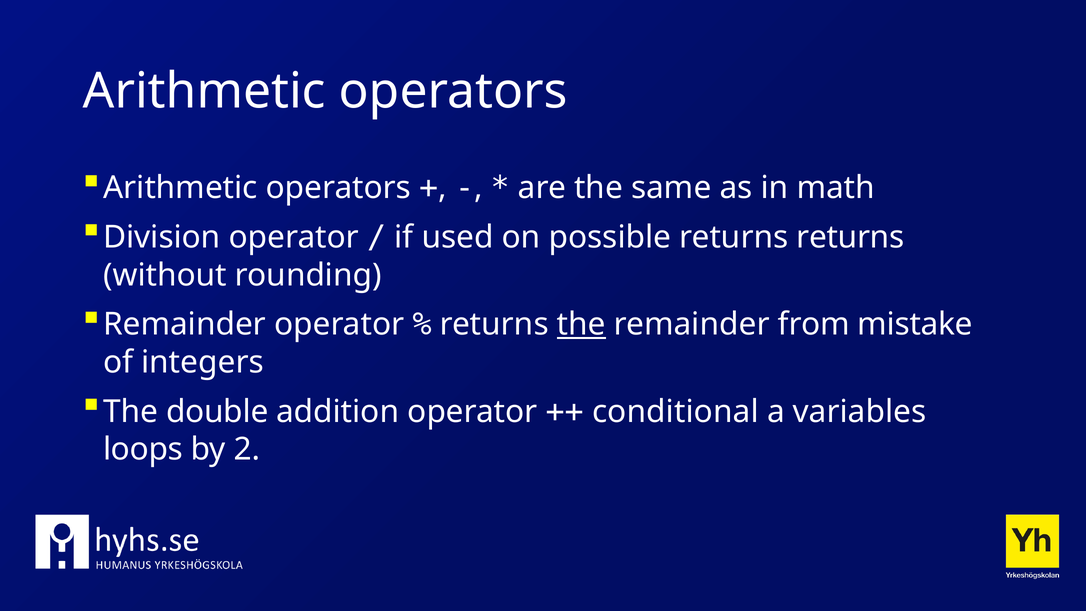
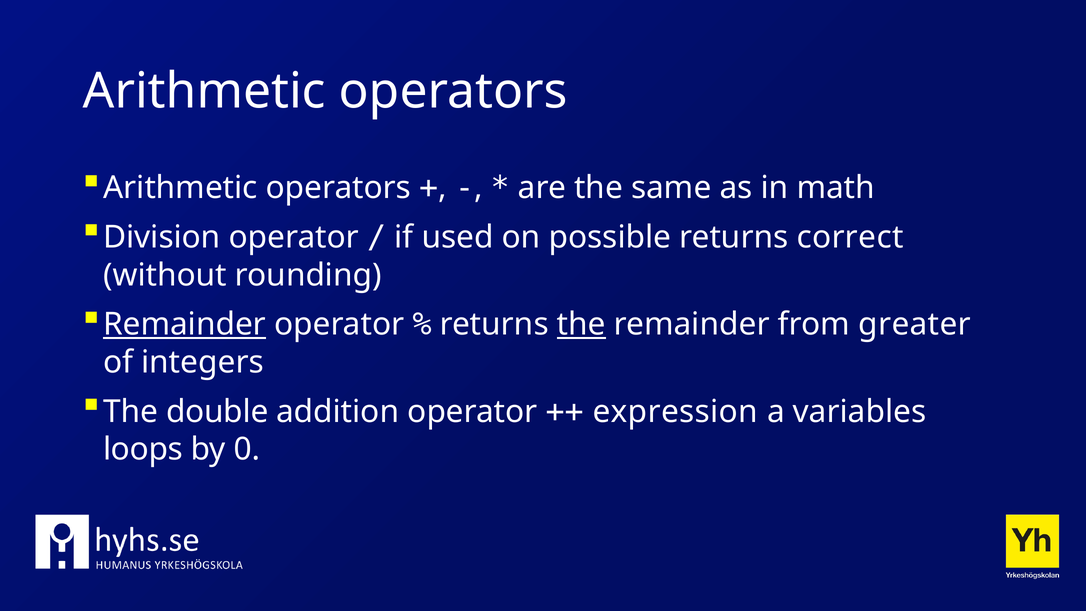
returns returns: returns -> correct (850, 237)
Remainder underline: none -> present (185, 324)
mistake: mistake -> greater (915, 324)
conditional: conditional -> expression (675, 411)
2: 2 -> 0 (247, 449)
